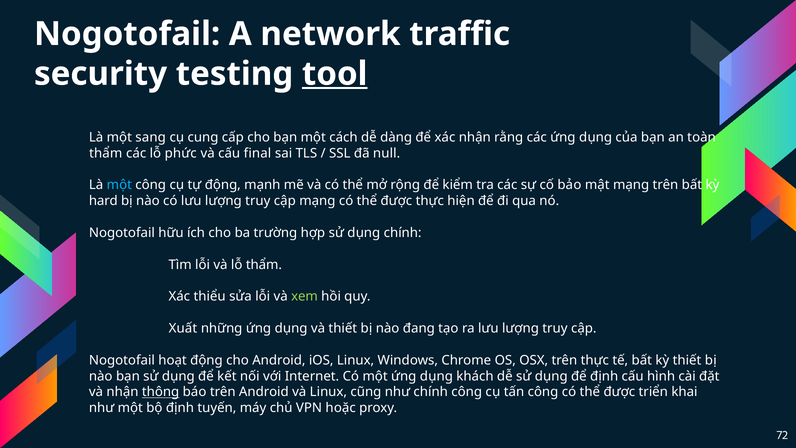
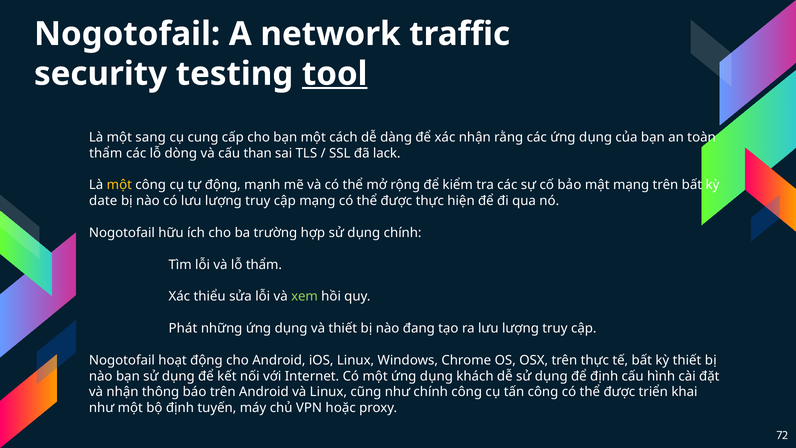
phức: phức -> dòng (181, 153)
final: final -> than (258, 153)
null: null -> lack (387, 153)
một colour: light blue -> yellow (119, 185)
hard: hard -> date (103, 201)
Xuất: Xuất -> Phát (183, 328)
thông underline: present -> none (161, 392)
